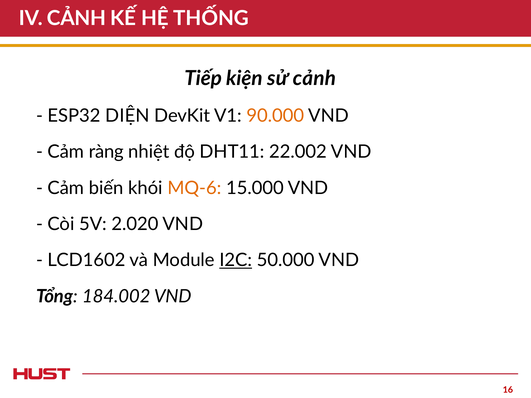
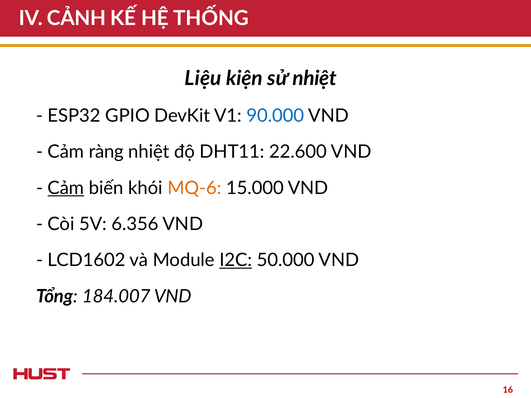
Tiếp: Tiếp -> Liệu (203, 79)
sử cảnh: cảnh -> nhiệt (315, 79)
DIỆN: DIỆN -> GPIO (128, 116)
90.000 colour: orange -> blue (275, 116)
22.002: 22.002 -> 22.600 (298, 152)
Cảm underline: none -> present (66, 188)
2.020: 2.020 -> 6.356 (135, 224)
184.002: 184.002 -> 184.007 (116, 297)
